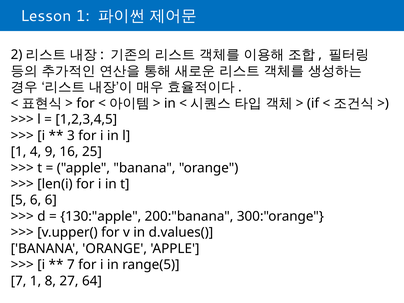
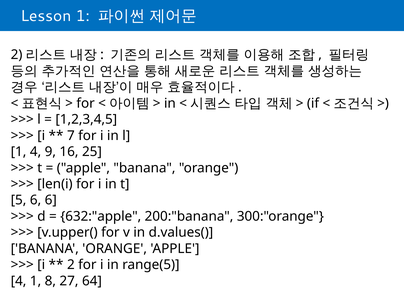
3: 3 -> 7 (71, 136)
130:"apple: 130:"apple -> 632:"apple (101, 216)
7: 7 -> 2 (71, 265)
7: 7 -> 4 (19, 281)
